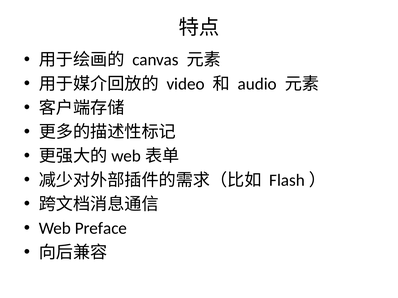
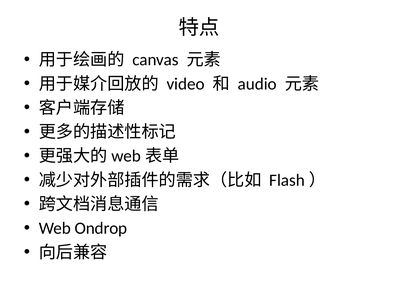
Preface: Preface -> Ondrop (101, 229)
